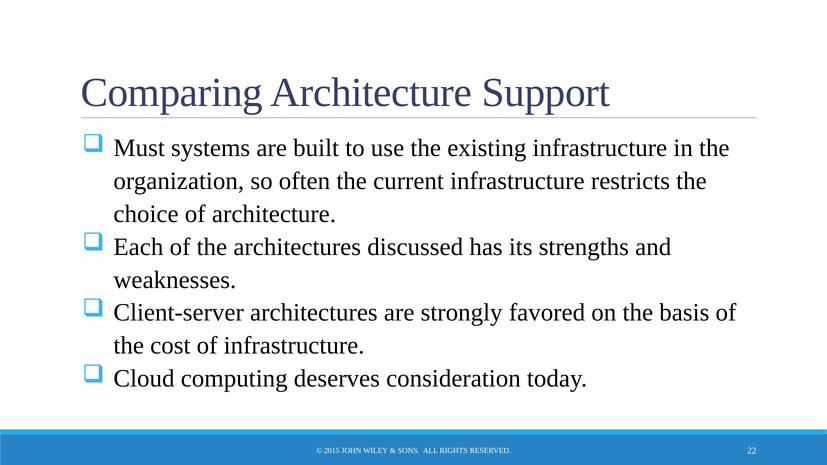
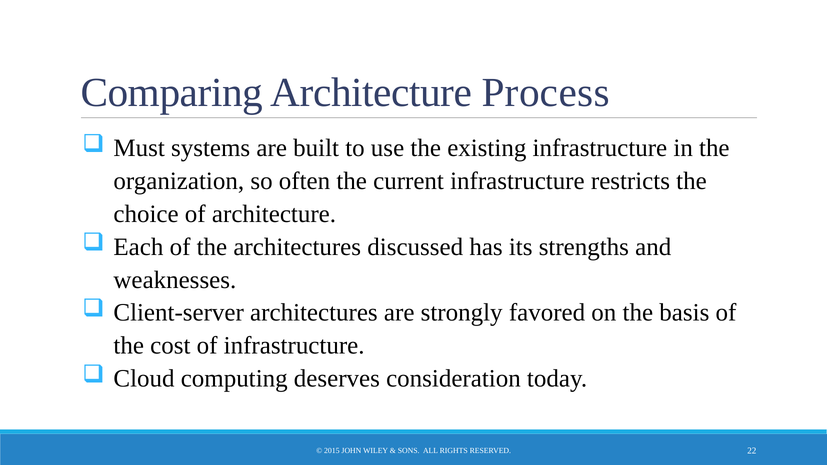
Support: Support -> Process (546, 93)
